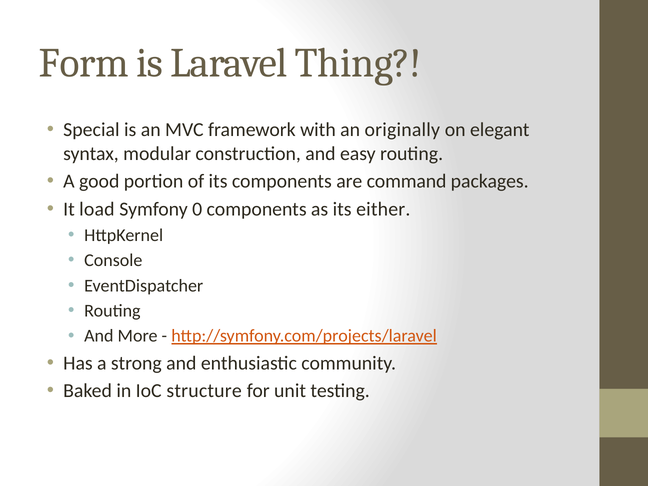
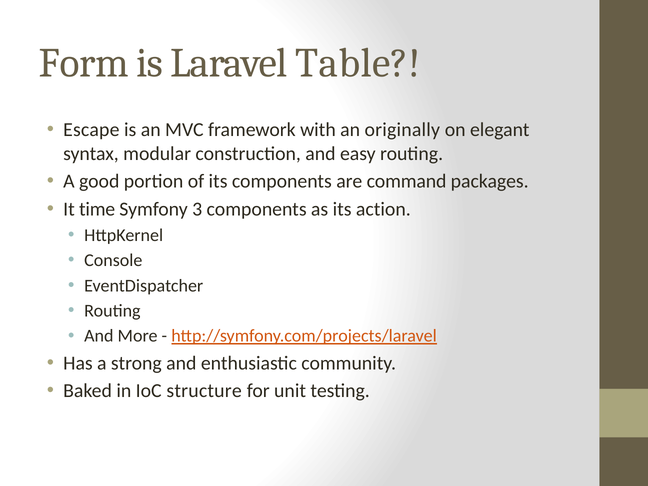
Thing: Thing -> Table (358, 63)
Special: Special -> Escape (91, 130)
load: load -> time (97, 209)
0: 0 -> 3 (197, 209)
either: either -> action (383, 209)
